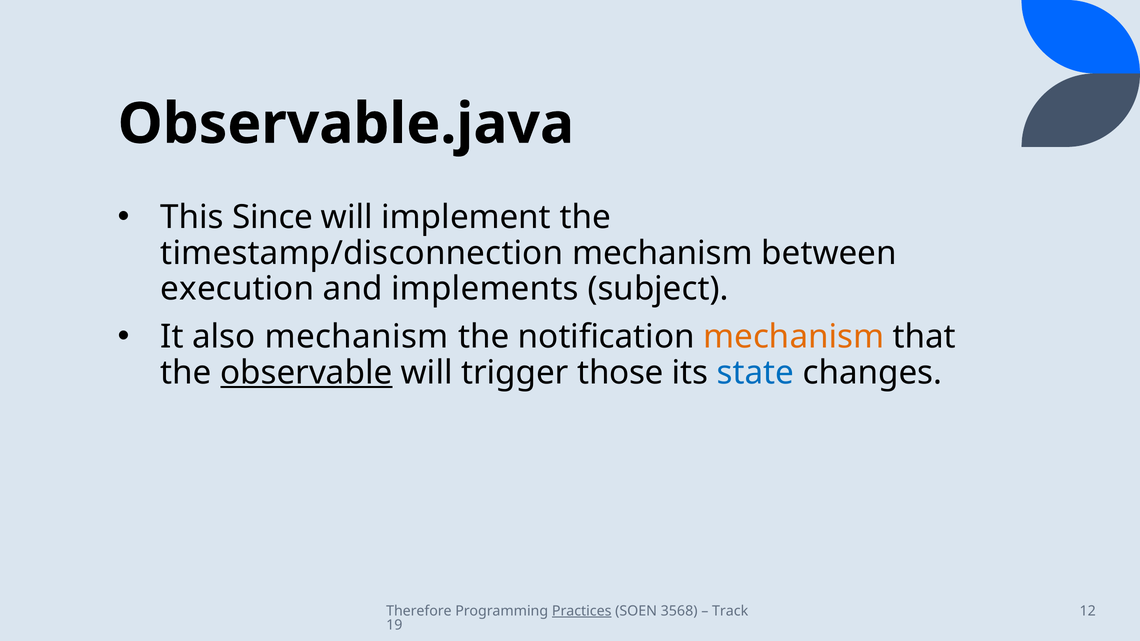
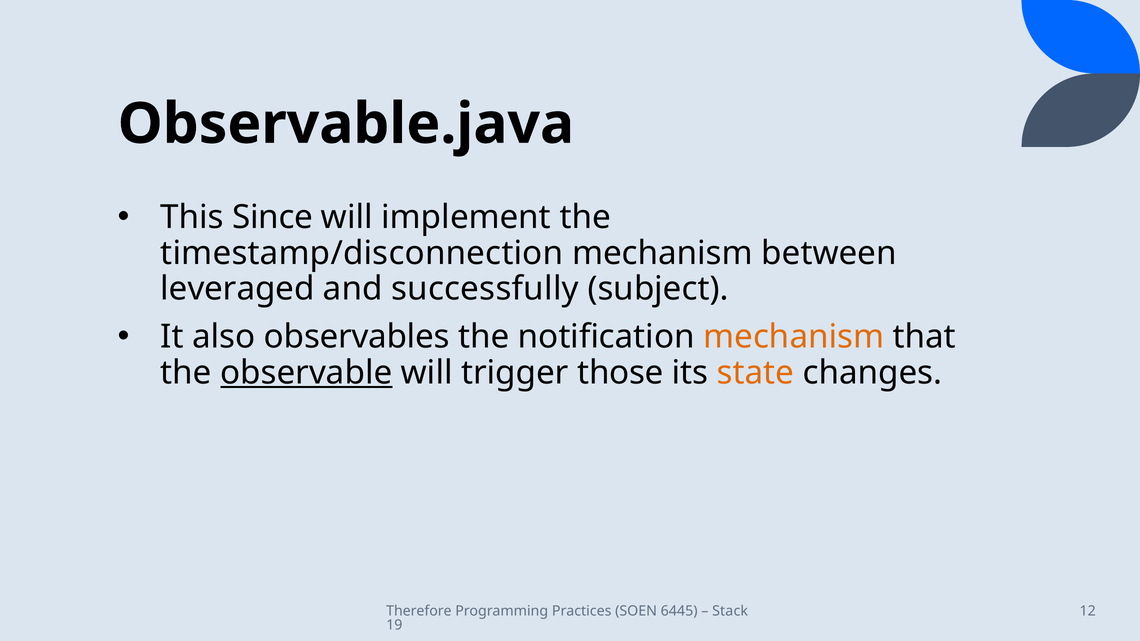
execution: execution -> leveraged (237, 289)
implements: implements -> successfully (485, 289)
also mechanism: mechanism -> observables (357, 337)
state colour: blue -> orange (755, 373)
Practices underline: present -> none (582, 611)
3568: 3568 -> 6445 (679, 611)
Track: Track -> Stack (730, 611)
